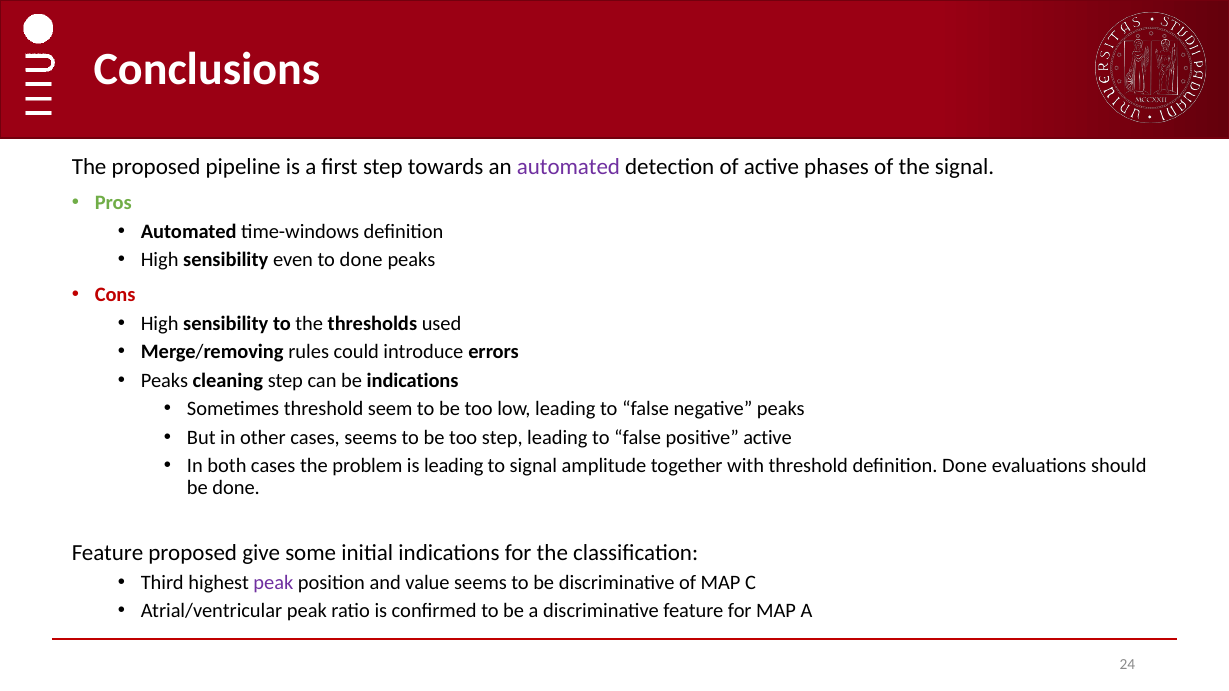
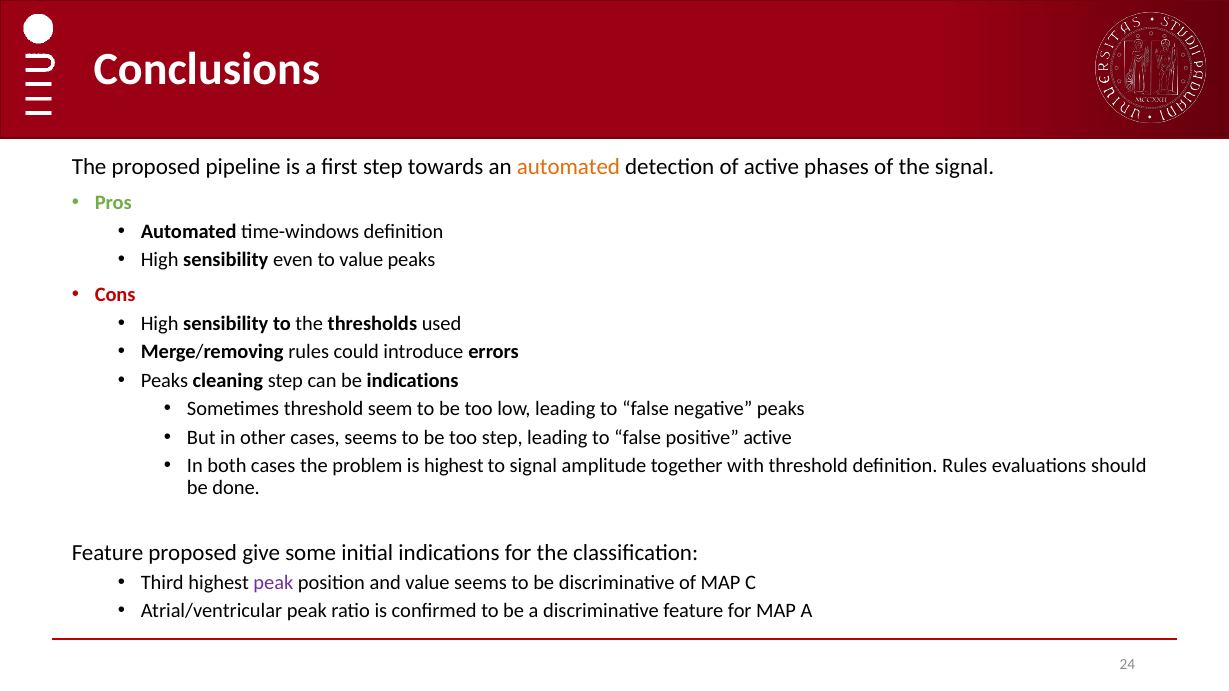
automated colour: purple -> orange (568, 167)
to done: done -> value (361, 260)
is leading: leading -> highest (454, 466)
definition Done: Done -> Rules (965, 466)
